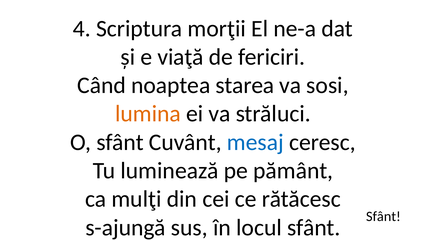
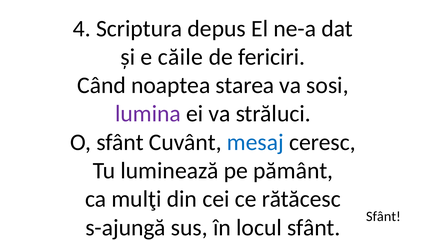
morţii: morţii -> depus (217, 28)
viaţă: viaţă -> căile (180, 57)
lumina colour: orange -> purple (148, 114)
